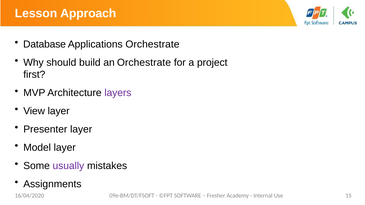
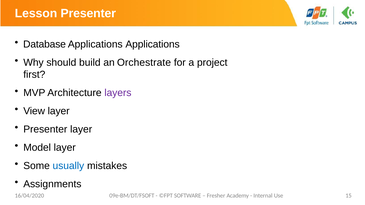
Lesson Approach: Approach -> Presenter (88, 13)
Applications Orchestrate: Orchestrate -> Applications (153, 44)
usually colour: purple -> blue (68, 166)
